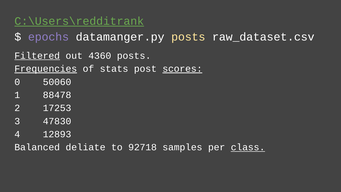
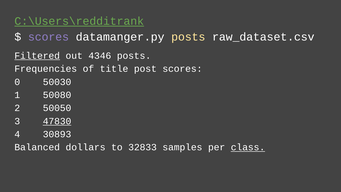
epochs: epochs -> scores (48, 37)
4360: 4360 -> 4346 (100, 56)
Frequencies underline: present -> none (46, 69)
stats: stats -> title (114, 69)
scores underline: present -> none (182, 69)
50060: 50060 -> 50030 (57, 82)
88478: 88478 -> 50080 (57, 95)
17253: 17253 -> 50050 (57, 108)
47830 underline: none -> present (57, 121)
12893: 12893 -> 30893 (57, 134)
deliate: deliate -> dollars (86, 147)
92718: 92718 -> 32833 (143, 147)
